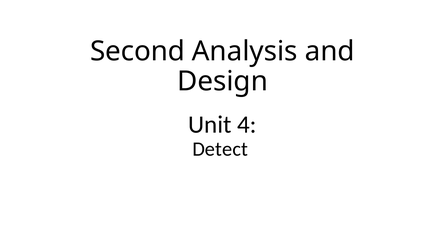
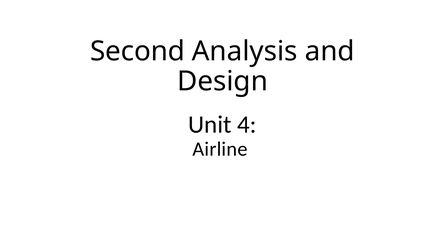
Detect: Detect -> Airline (220, 149)
